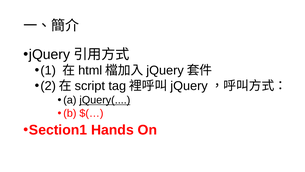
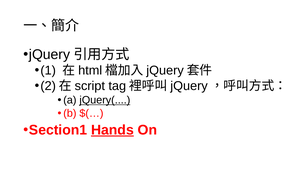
Hands underline: none -> present (112, 130)
